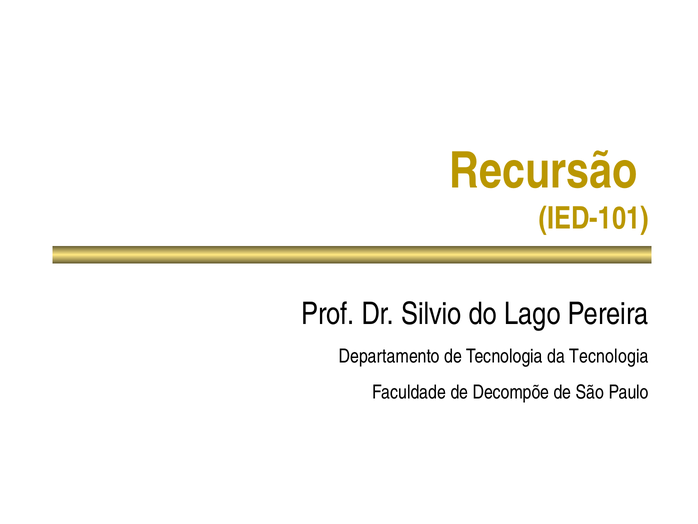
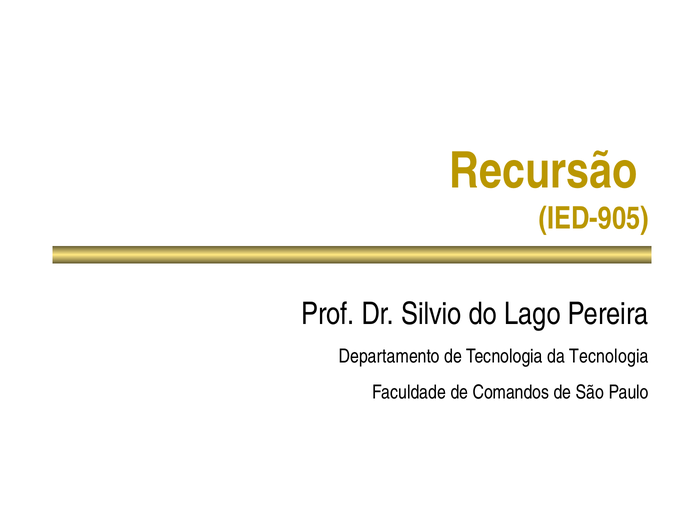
IED-101: IED-101 -> IED-905 (594, 218)
Decompõe: Decompõe -> Comandos (511, 392)
